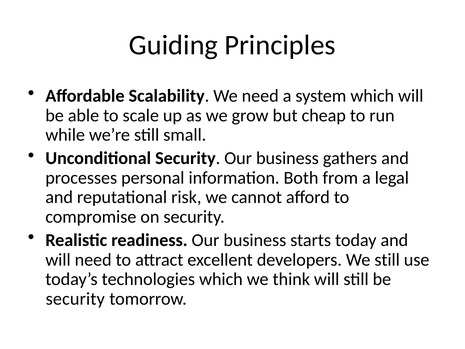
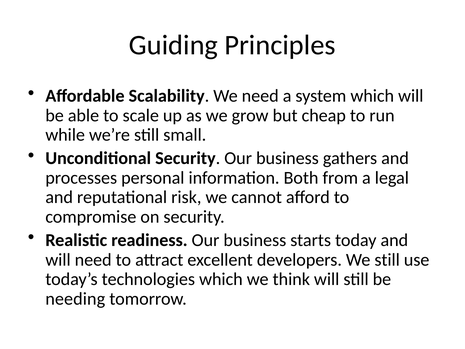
security: security -> needing (75, 299)
